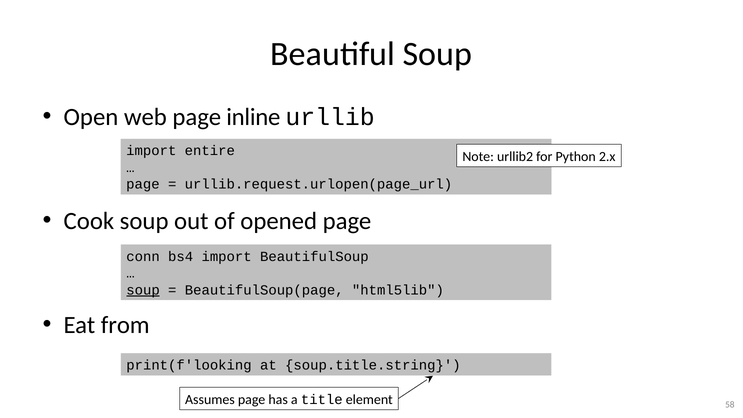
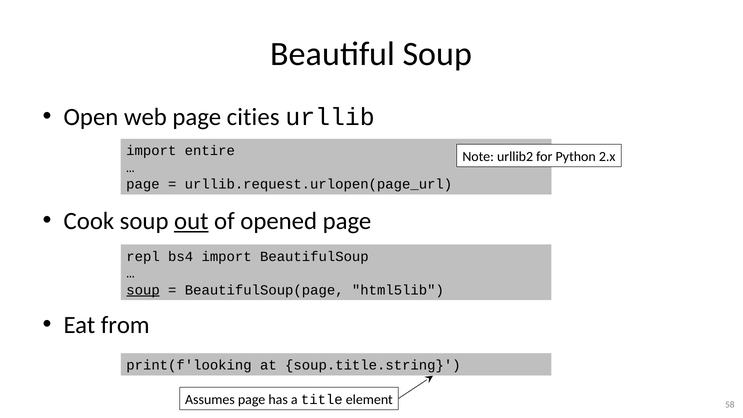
inline: inline -> cities (253, 117)
out underline: none -> present (191, 221)
conn: conn -> repl (143, 256)
